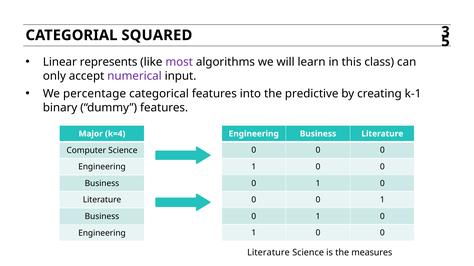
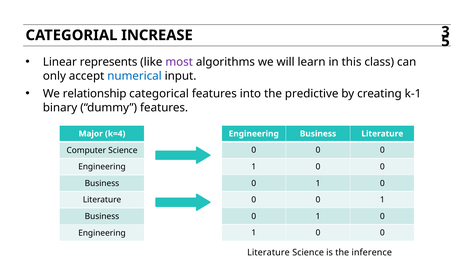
SQUARED: SQUARED -> INCREASE (157, 35)
numerical colour: purple -> blue (134, 76)
percentage: percentage -> relationship (95, 94)
measures: measures -> inference (372, 253)
